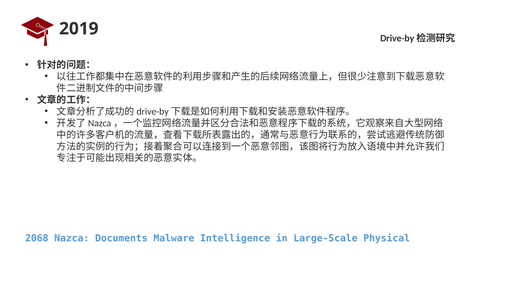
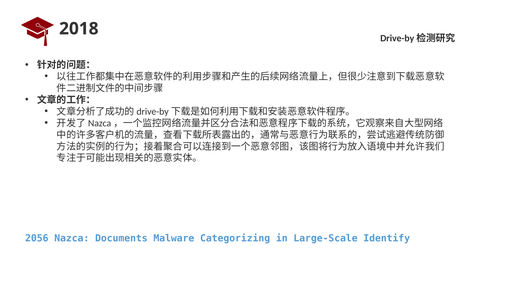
2019: 2019 -> 2018 (79, 29)
2068: 2068 -> 2056 (37, 238)
Intelligence: Intelligence -> Categorizing (235, 238)
Physical: Physical -> Identify (387, 238)
